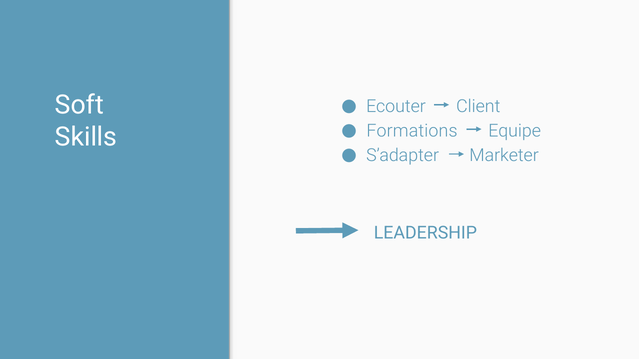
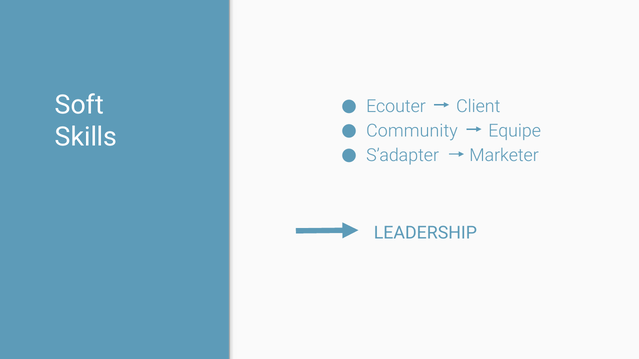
Formations: Formations -> Community (412, 131)
